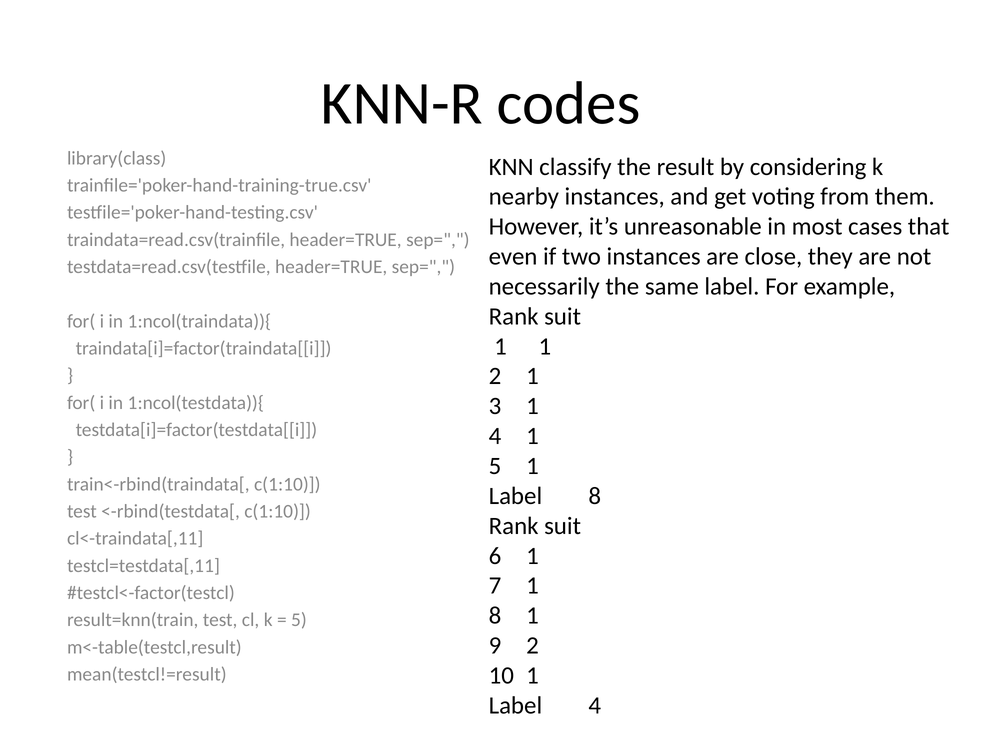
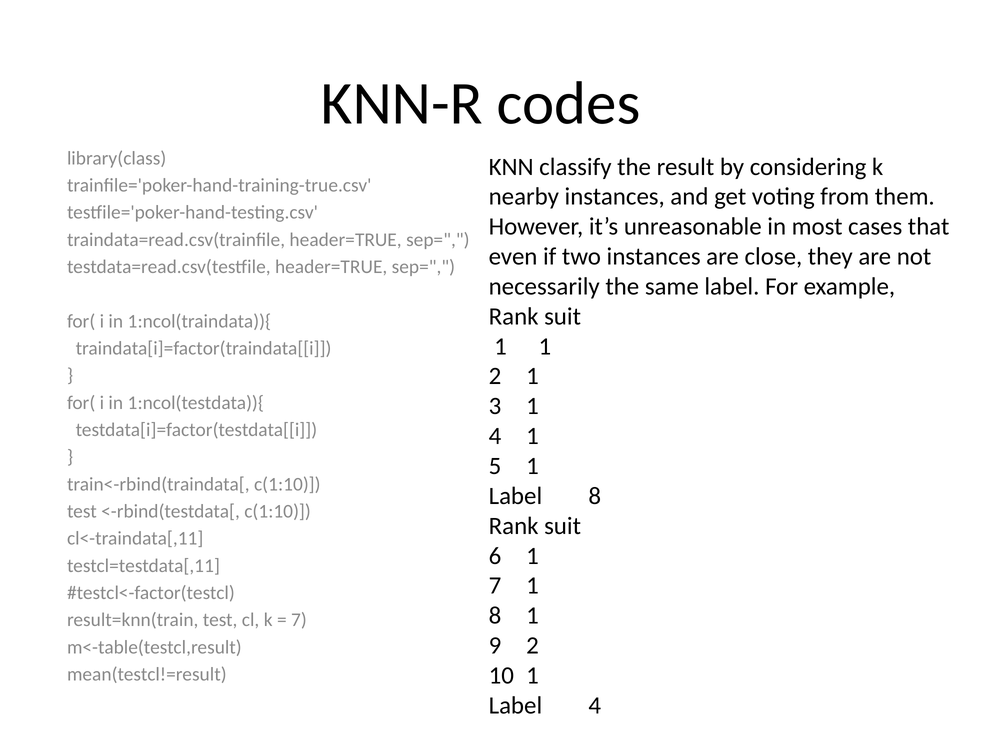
5: 5 -> 7 (299, 620)
